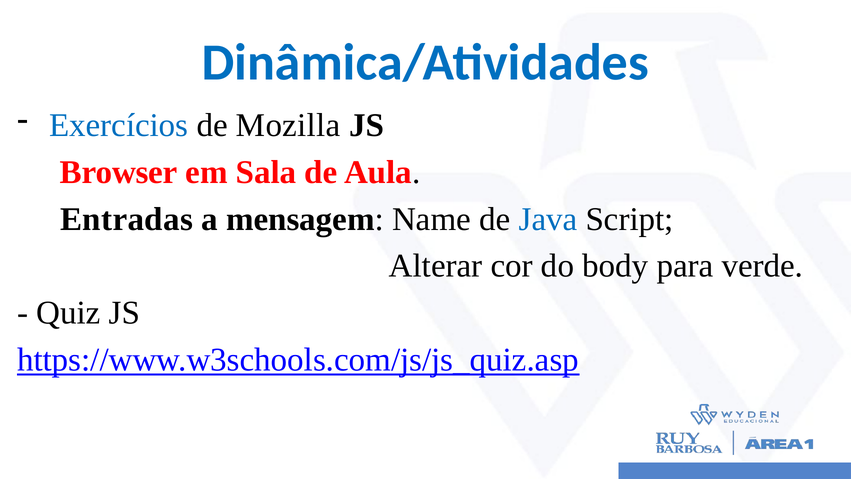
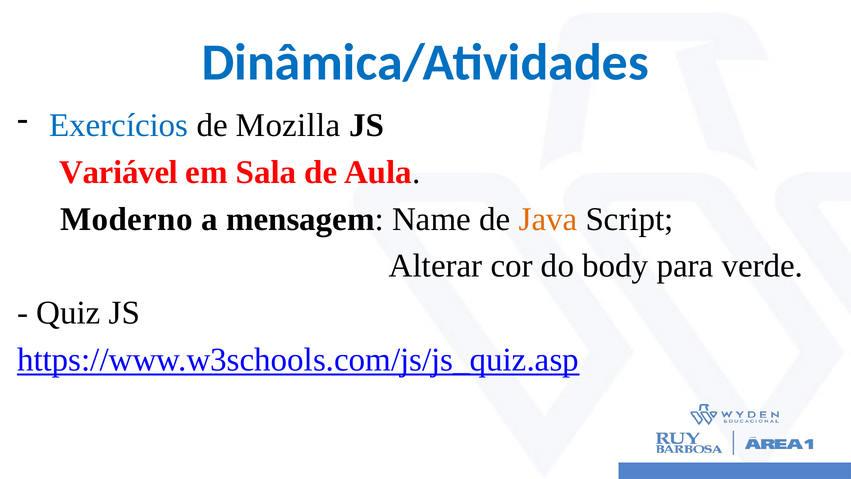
Browser: Browser -> Variável (119, 172)
Entradas: Entradas -> Moderno (127, 219)
Java colour: blue -> orange (548, 219)
